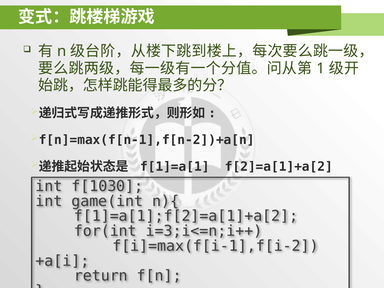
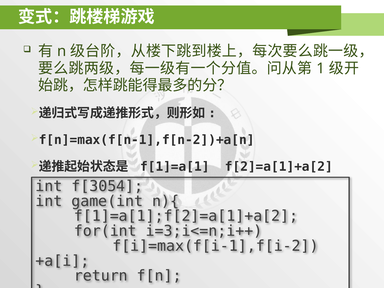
f[1030: f[1030 -> f[3054 (107, 186)
